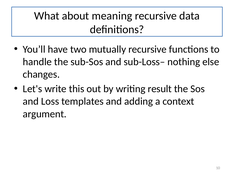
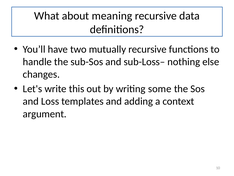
result: result -> some (160, 89)
